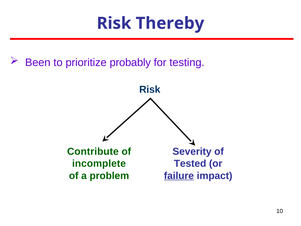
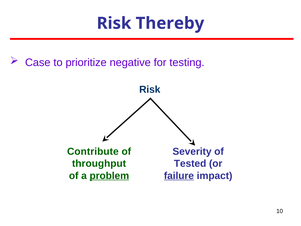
Been: Been -> Case (38, 62)
probably: probably -> negative (130, 62)
incomplete: incomplete -> throughput (99, 163)
problem underline: none -> present (109, 175)
